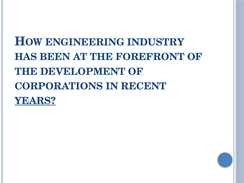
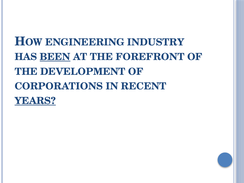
BEEN underline: none -> present (55, 57)
